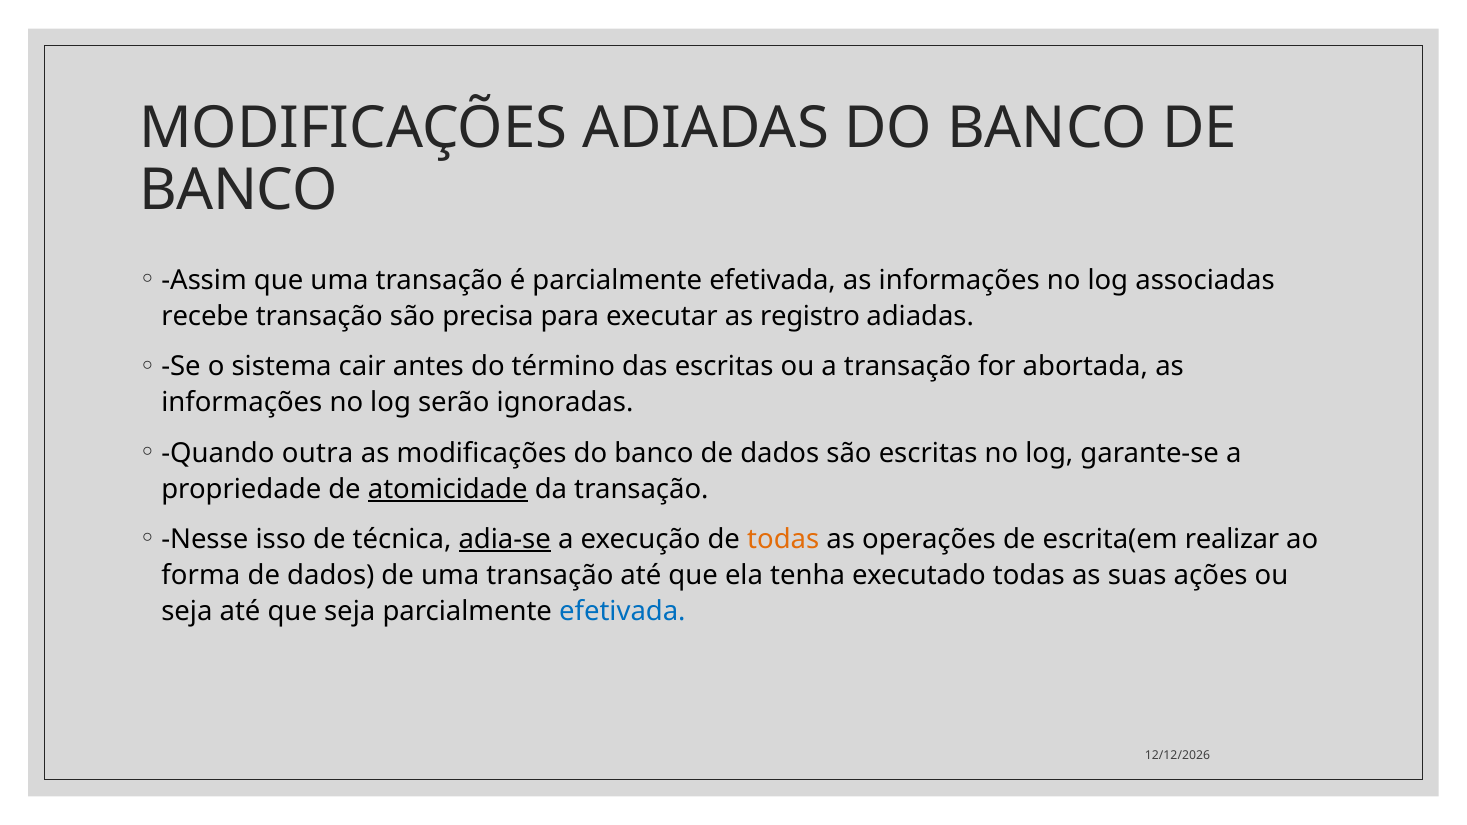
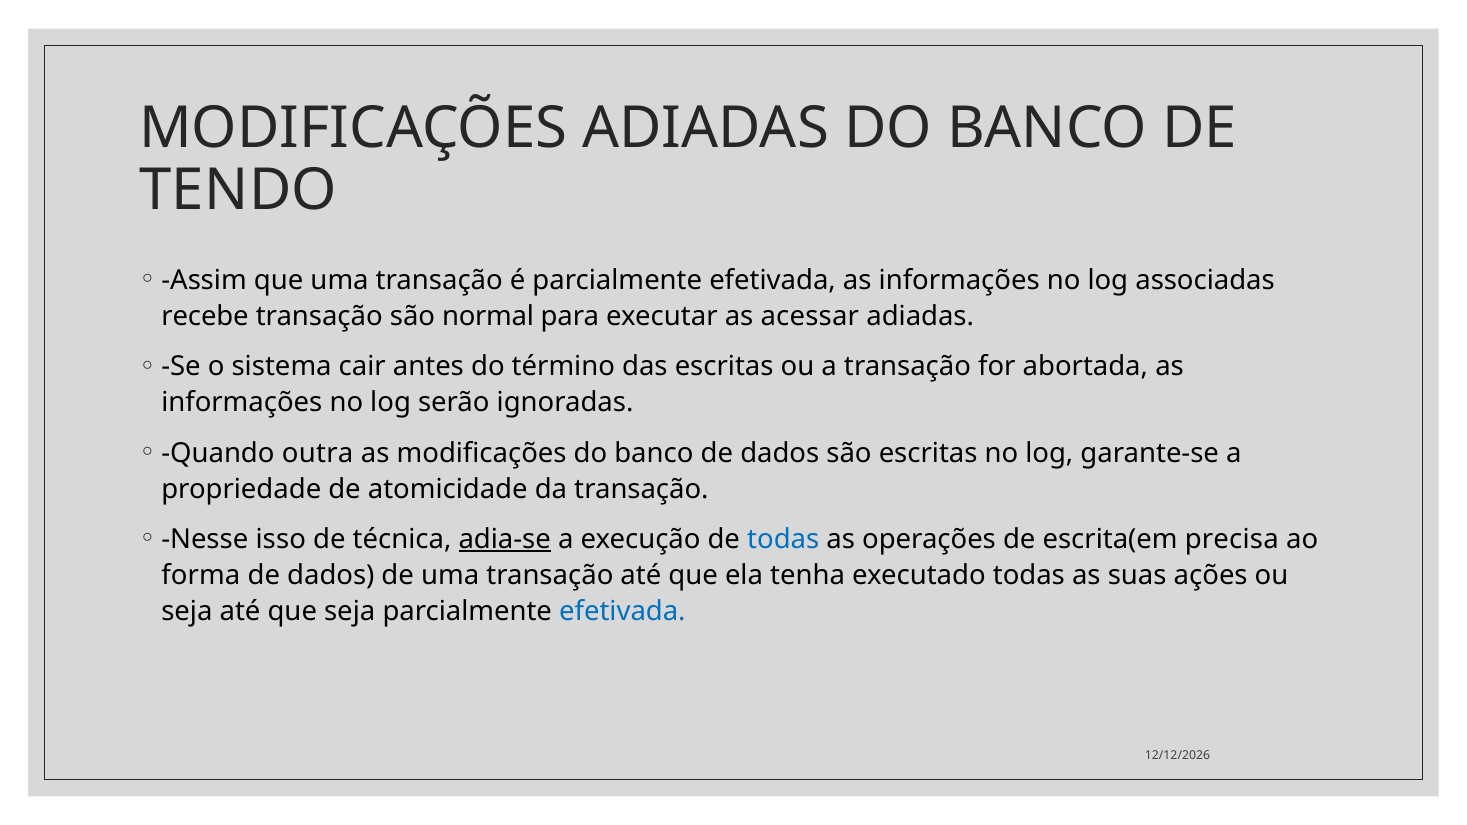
BANCO: BANCO -> TENDO (238, 191)
precisa: precisa -> normal (488, 317)
registro: registro -> acessar (810, 317)
atomicidade underline: present -> none (448, 489)
todas colour: orange -> blue (783, 539)
realizar: realizar -> precisa (1232, 539)
